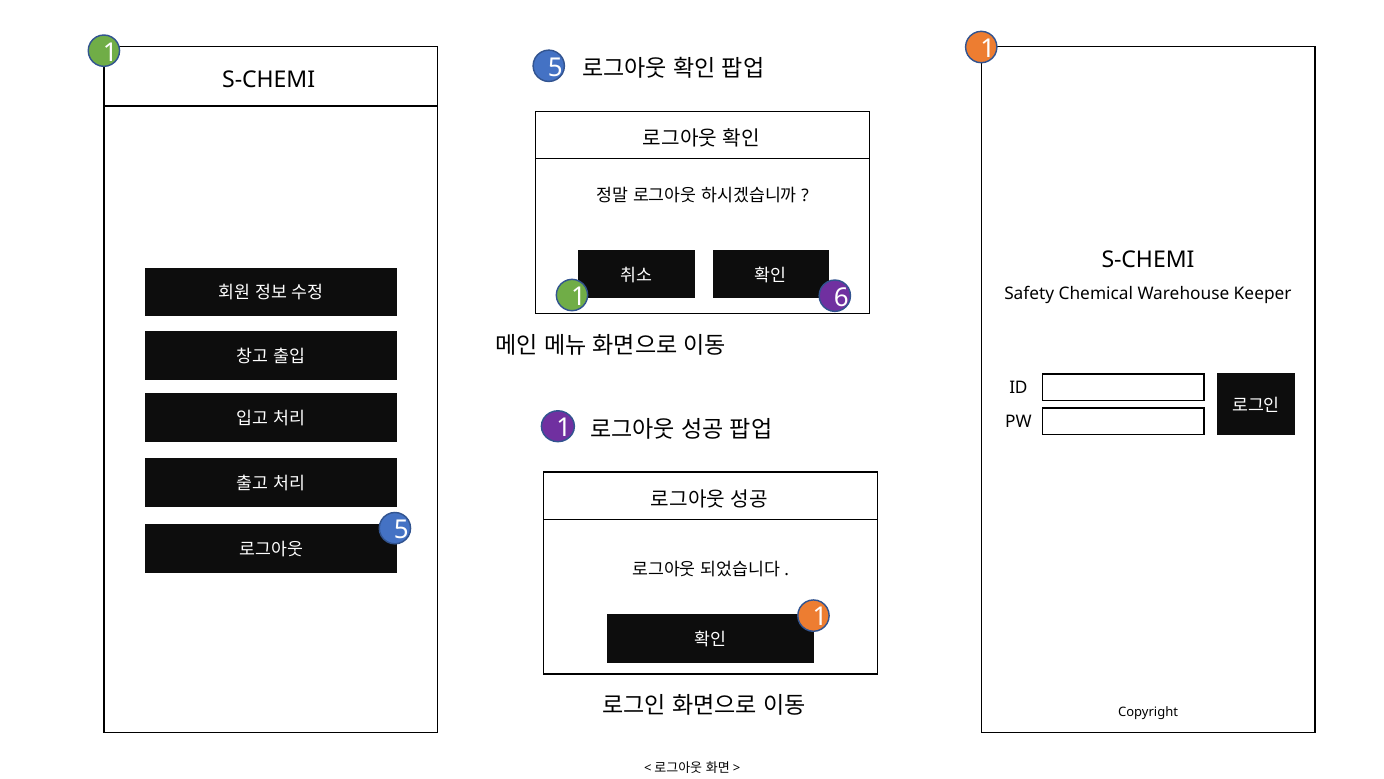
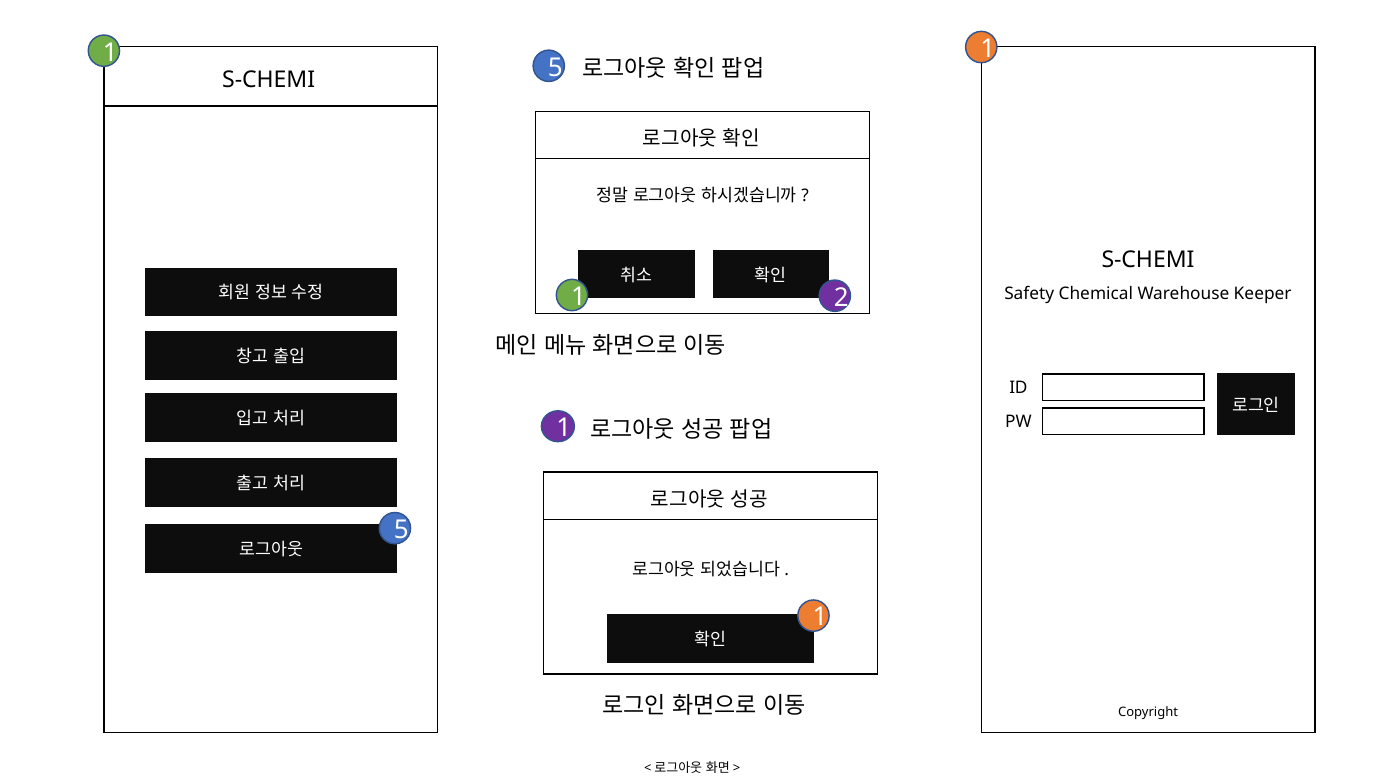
6: 6 -> 2 (841, 297)
